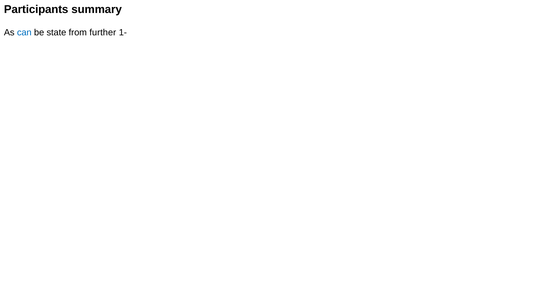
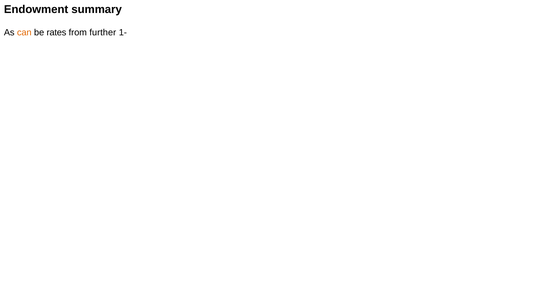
Participants: Participants -> Endowment (36, 10)
can colour: blue -> orange (24, 33)
state: state -> rates (56, 33)
